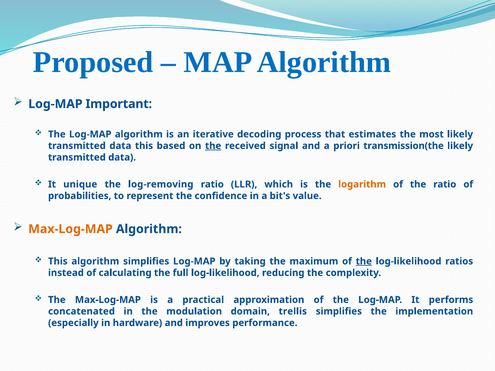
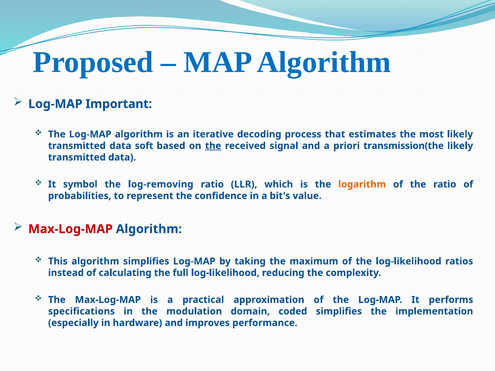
data this: this -> soft (144, 146)
unique: unique -> symbol (80, 184)
Max-Log-MAP colour: orange -> red (70, 229)
the underline: present -> none (364, 261)
concatenated: concatenated -> specifications (81, 312)
trellis: trellis -> coded (293, 312)
